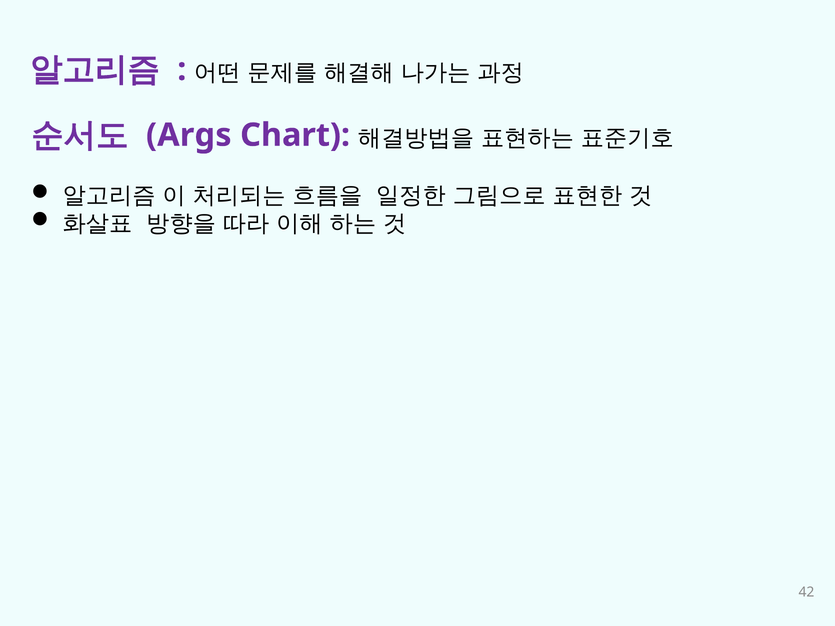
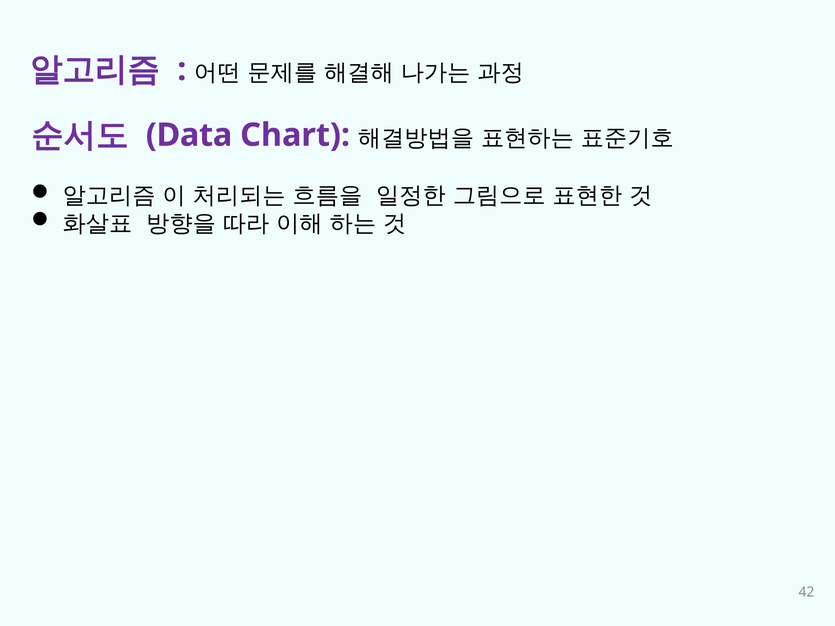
Args: Args -> Data (189, 135)
